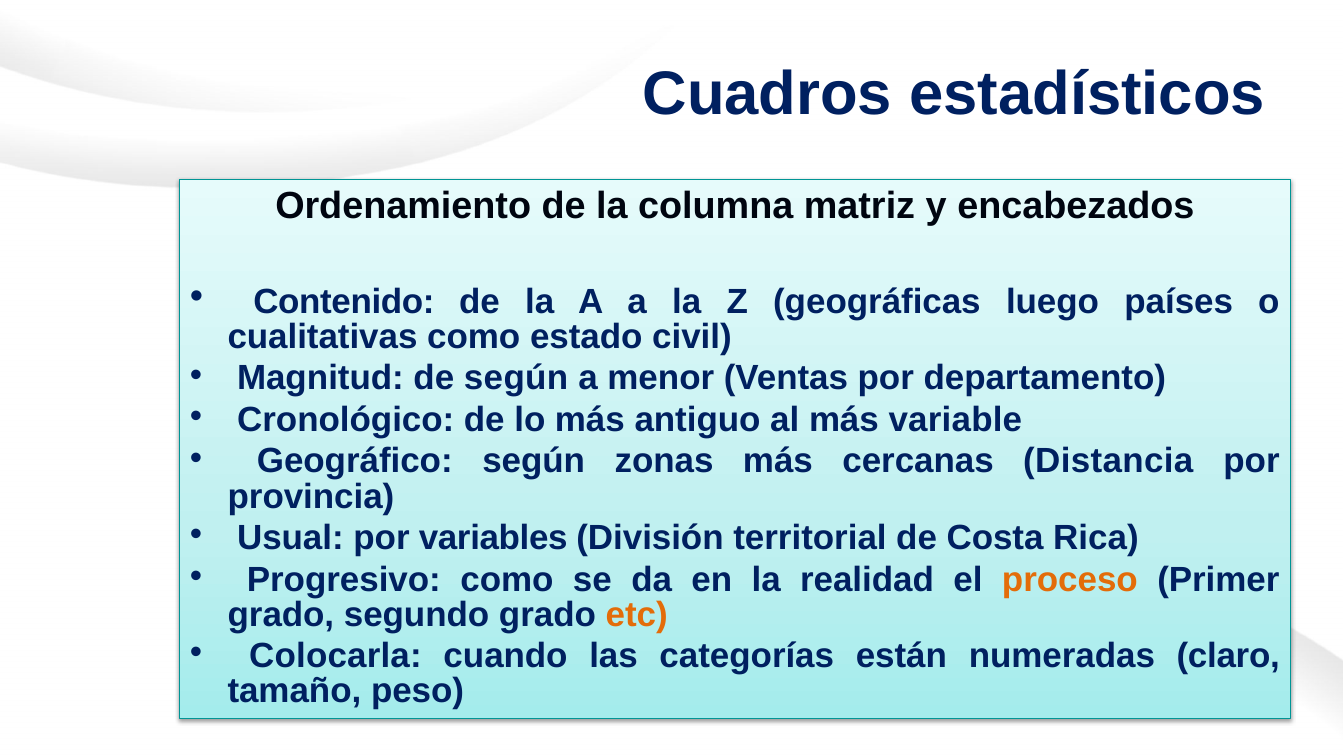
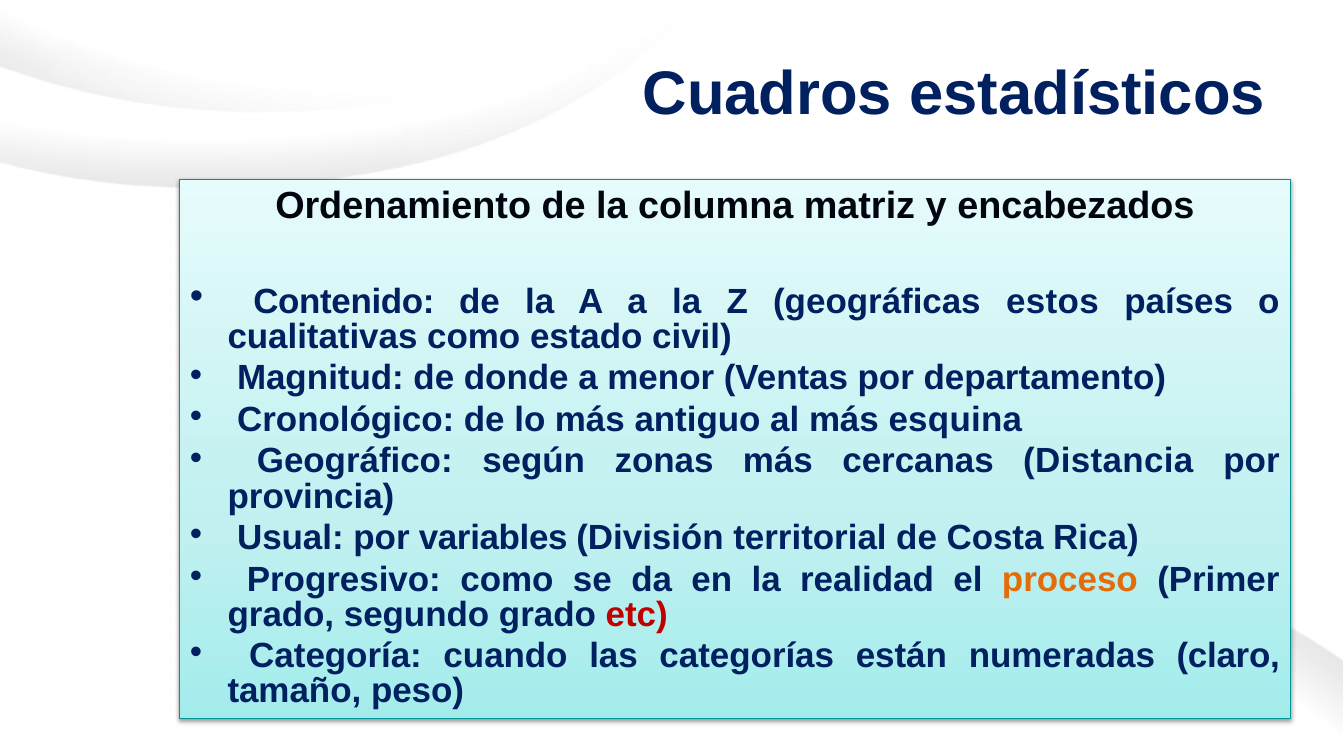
luego: luego -> estos (1052, 302)
de según: según -> donde (516, 379)
variable: variable -> esquina (955, 420)
etc colour: orange -> red (637, 615)
Colocarla: Colocarla -> Categoría (336, 656)
